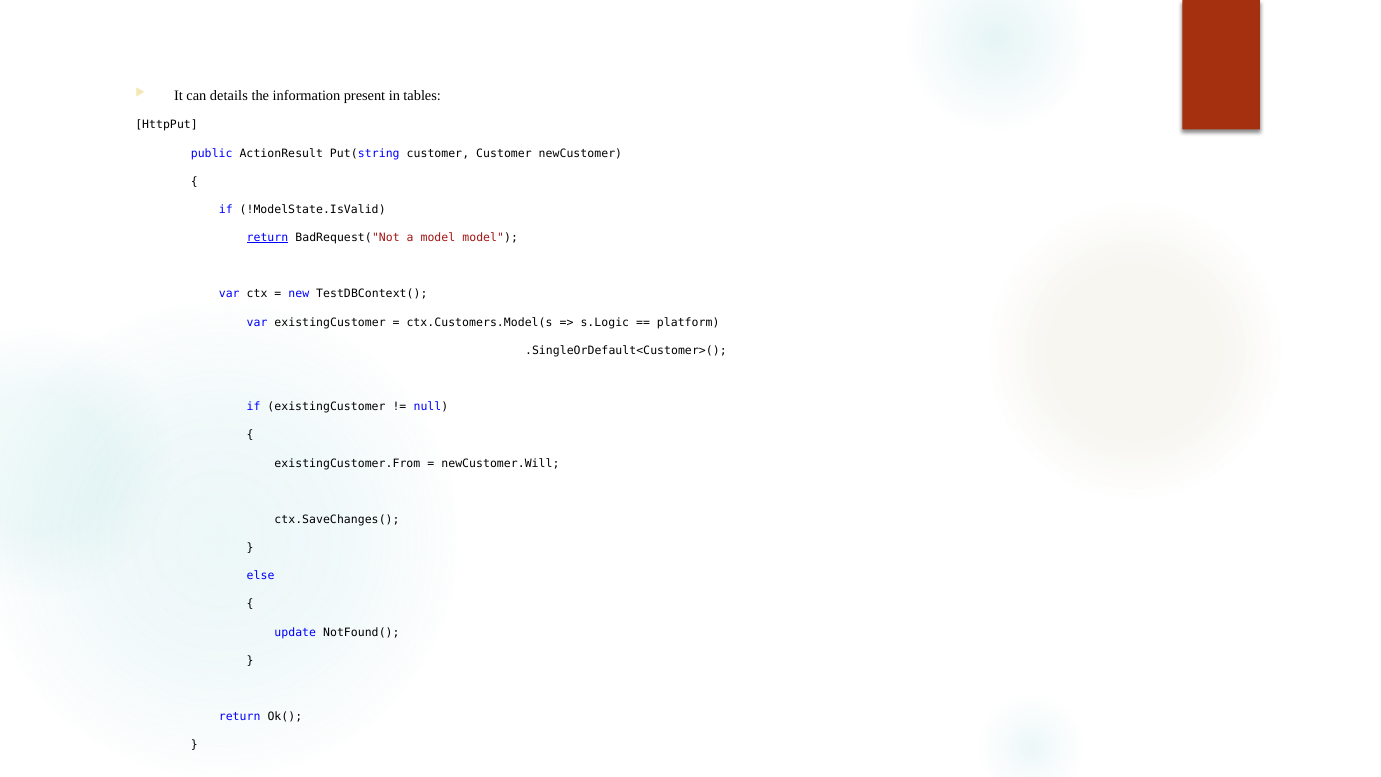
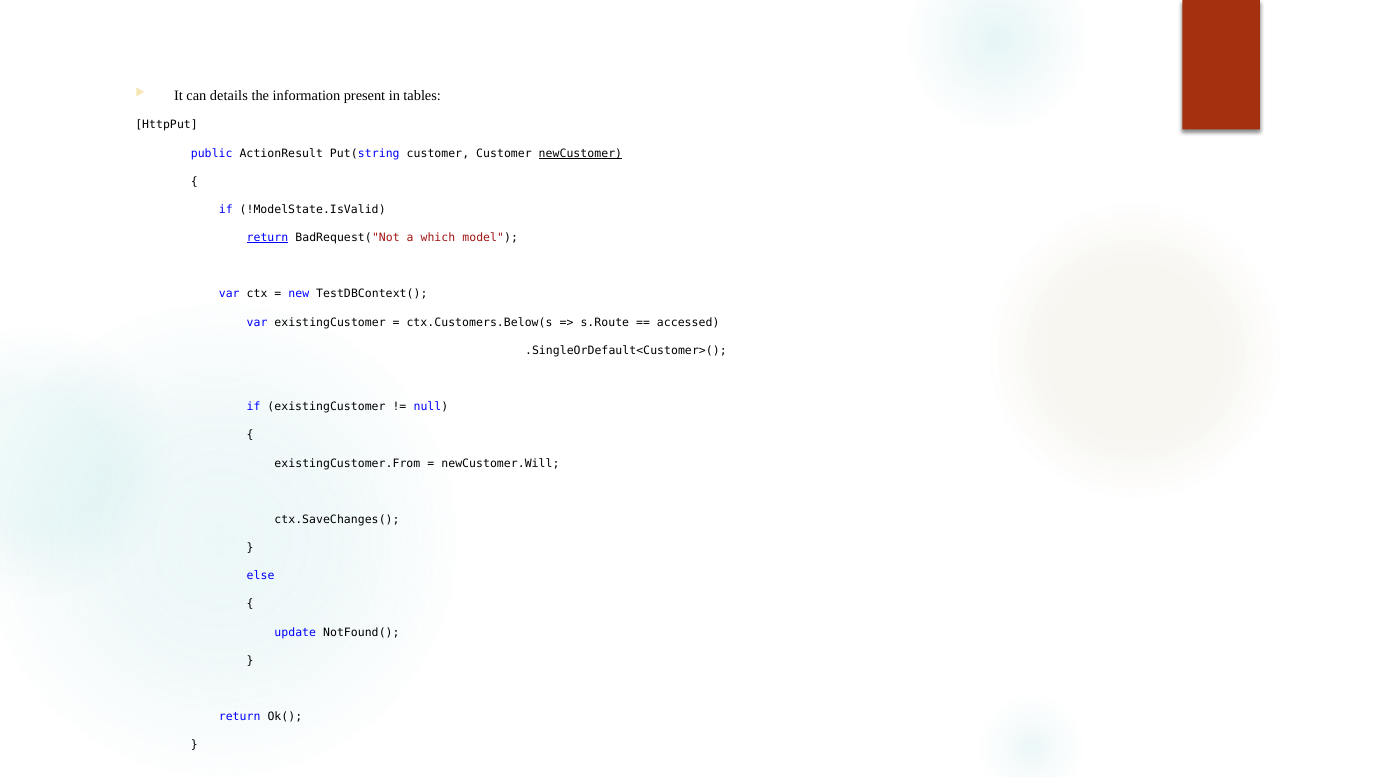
newCustomer underline: none -> present (580, 153)
a model: model -> which (438, 238)
ctx.Customers.Model(s: ctx.Customers.Model(s -> ctx.Customers.Below(s (480, 322)
s.Logic: s.Logic -> s.Route (605, 322)
platform: platform -> accessed (688, 322)
